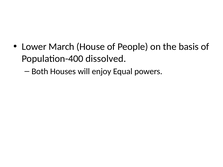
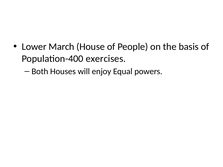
dissolved: dissolved -> exercises (106, 59)
